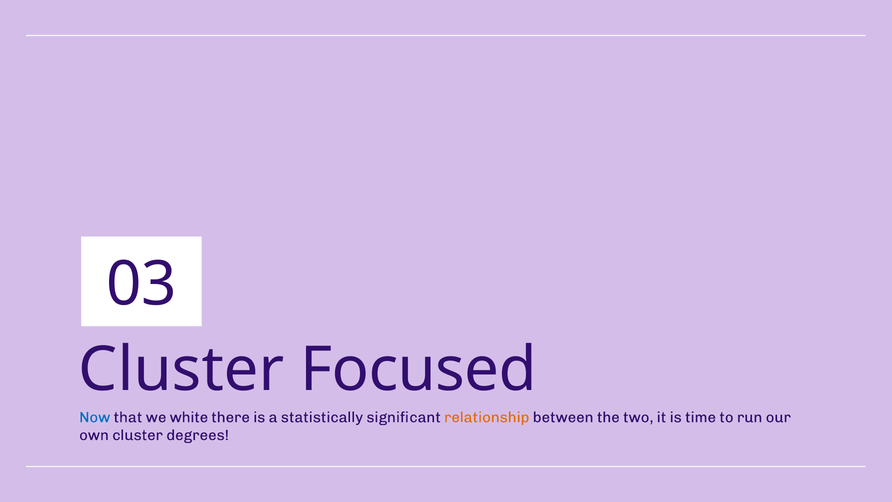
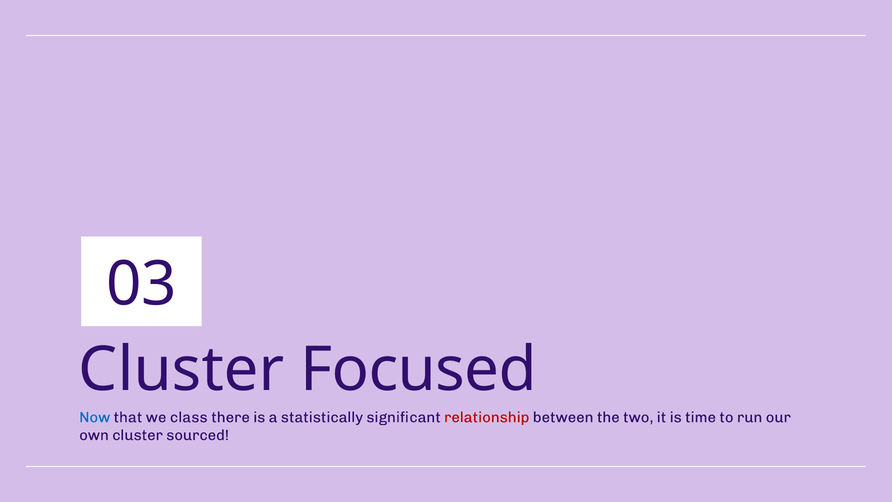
white: white -> class (189, 417)
relationship colour: orange -> red (487, 417)
degrees: degrees -> sourced (198, 435)
